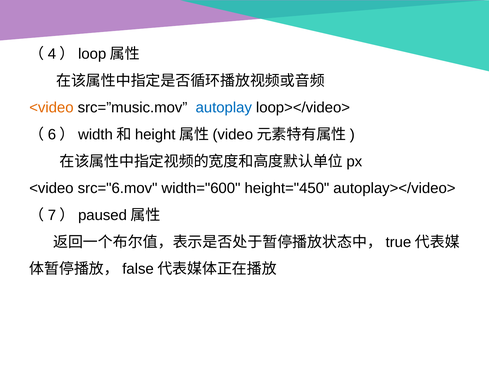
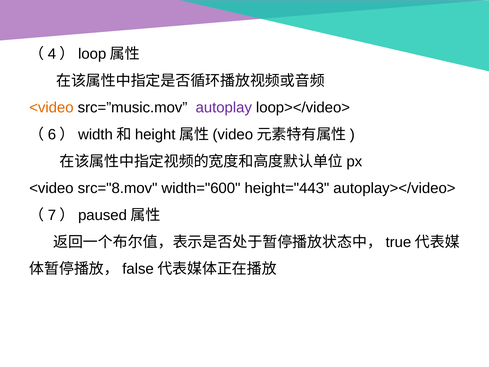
autoplay colour: blue -> purple (224, 108)
src="6.mov: src="6.mov -> src="8.mov (118, 188)
height="450: height="450 -> height="443 (287, 188)
